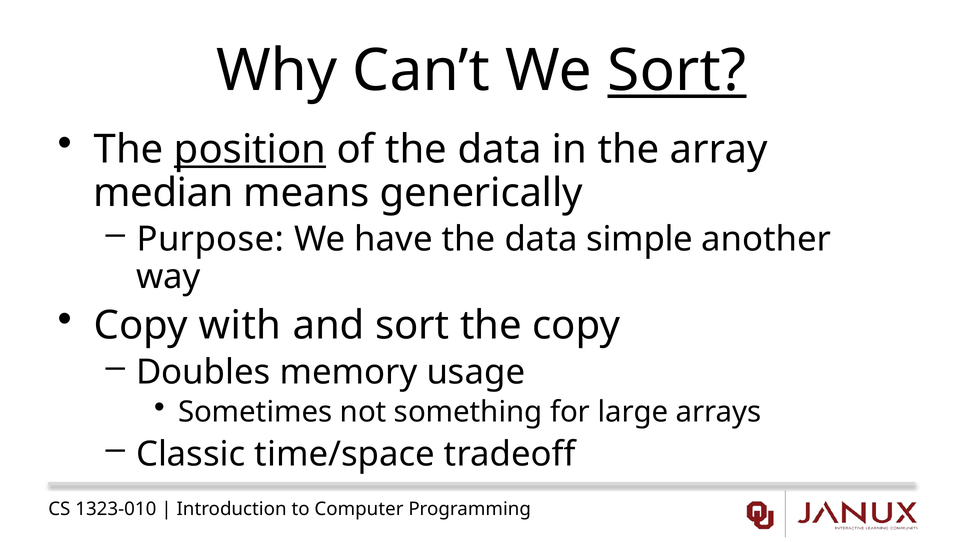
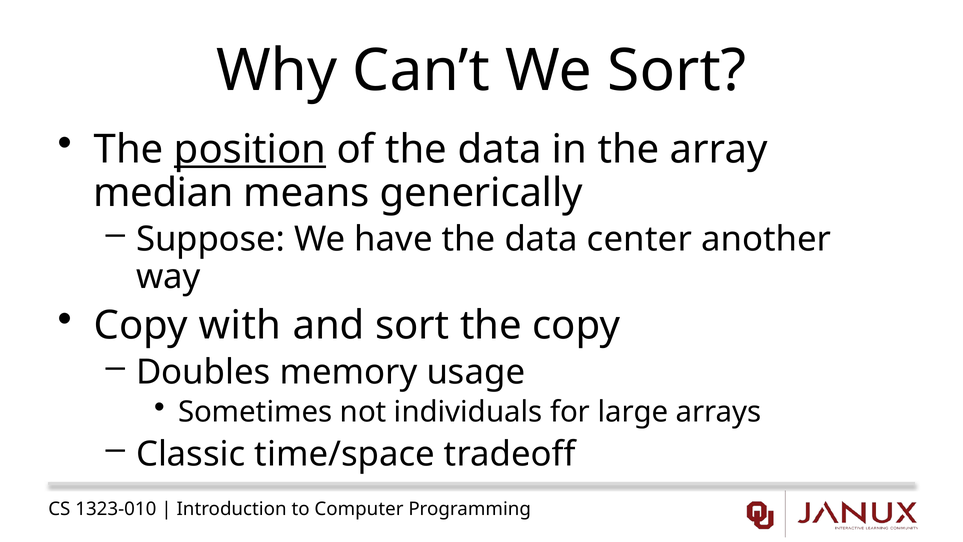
Sort underline: present -> none (677, 71)
Purpose: Purpose -> Suppose (211, 239)
simple: simple -> center (639, 239)
something: something -> individuals (468, 412)
